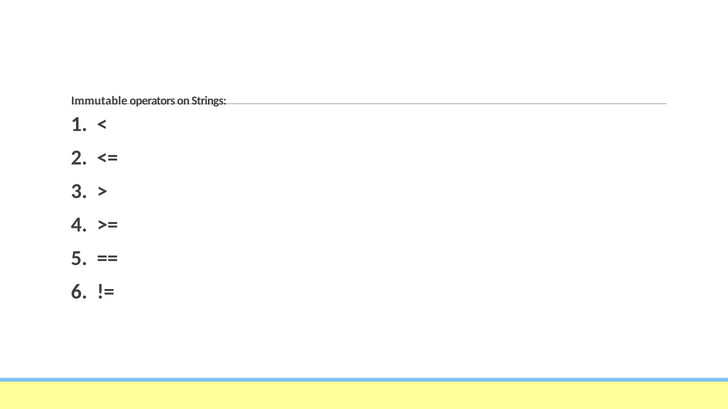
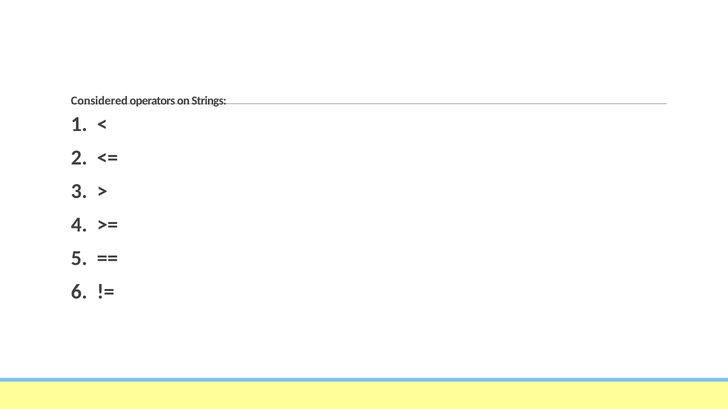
Immutable: Immutable -> Considered (99, 101)
